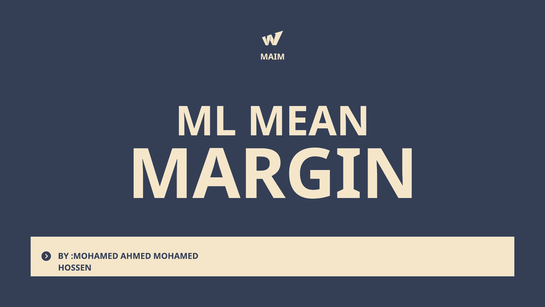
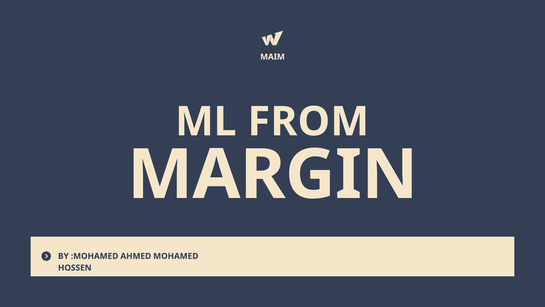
MEAN: MEAN -> FROM (308, 122)
